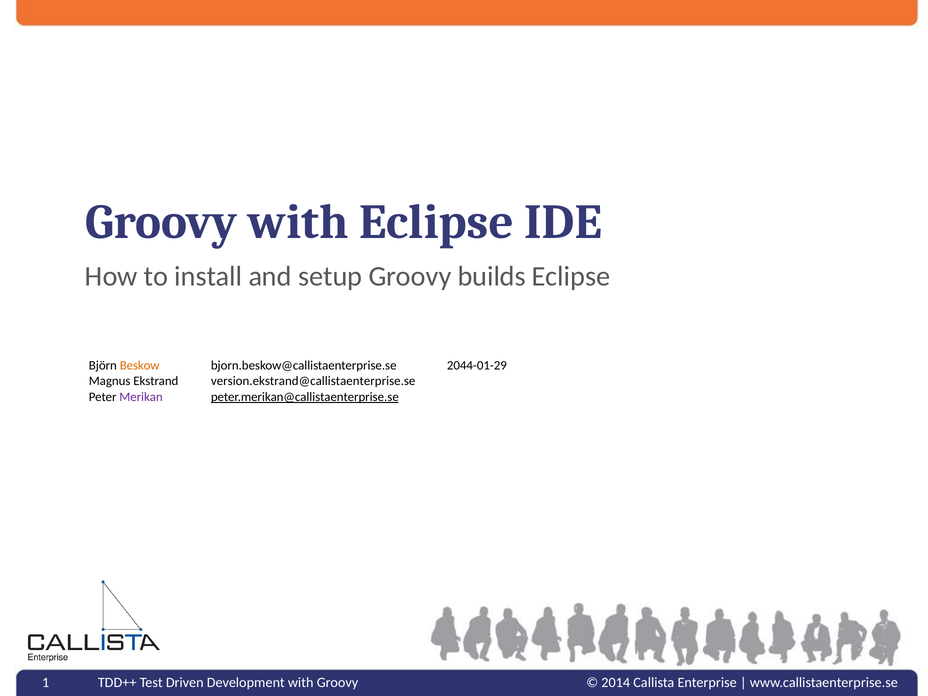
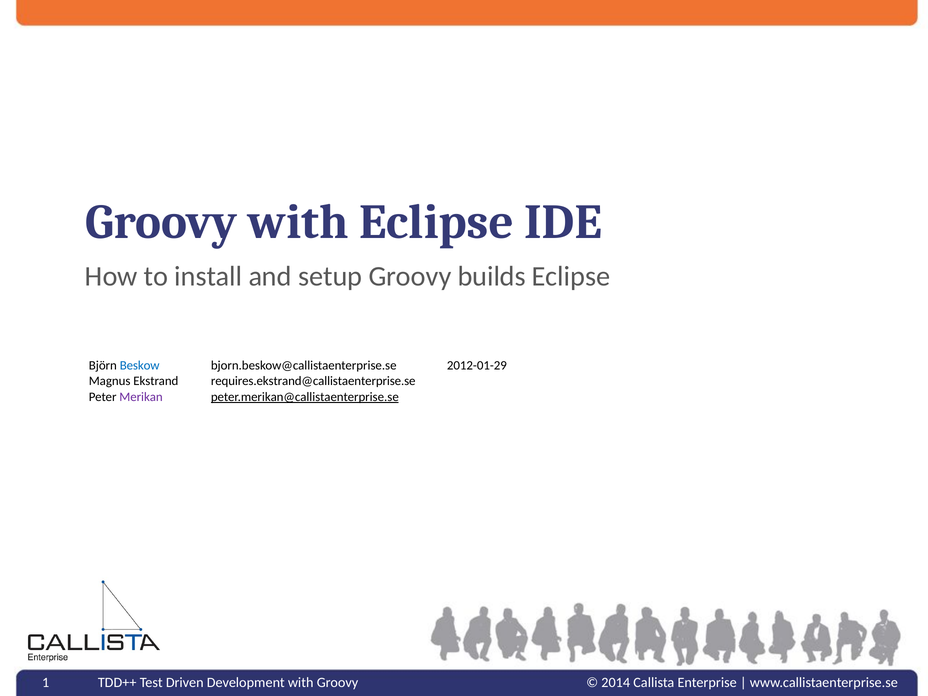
Beskow colour: orange -> blue (140, 366)
2044-01-29: 2044-01-29 -> 2012-01-29 (477, 366)
version.ekstrand@callistaenterprise.se: version.ekstrand@callistaenterprise.se -> requires.ekstrand@callistaenterprise.se (313, 381)
